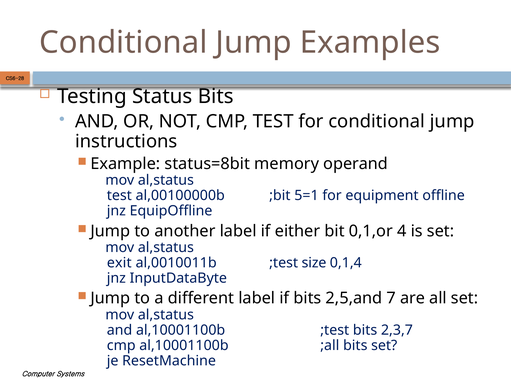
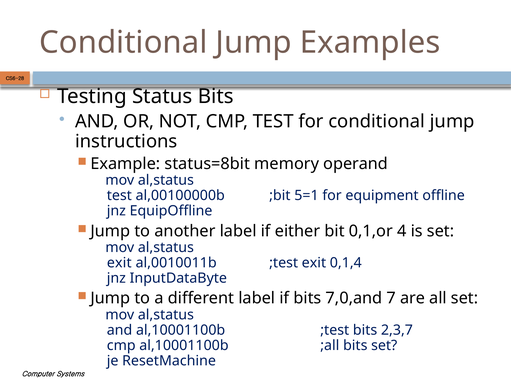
;test size: size -> exit (314, 263)
2,5,and: 2,5,and -> 7,0,and (354, 298)
